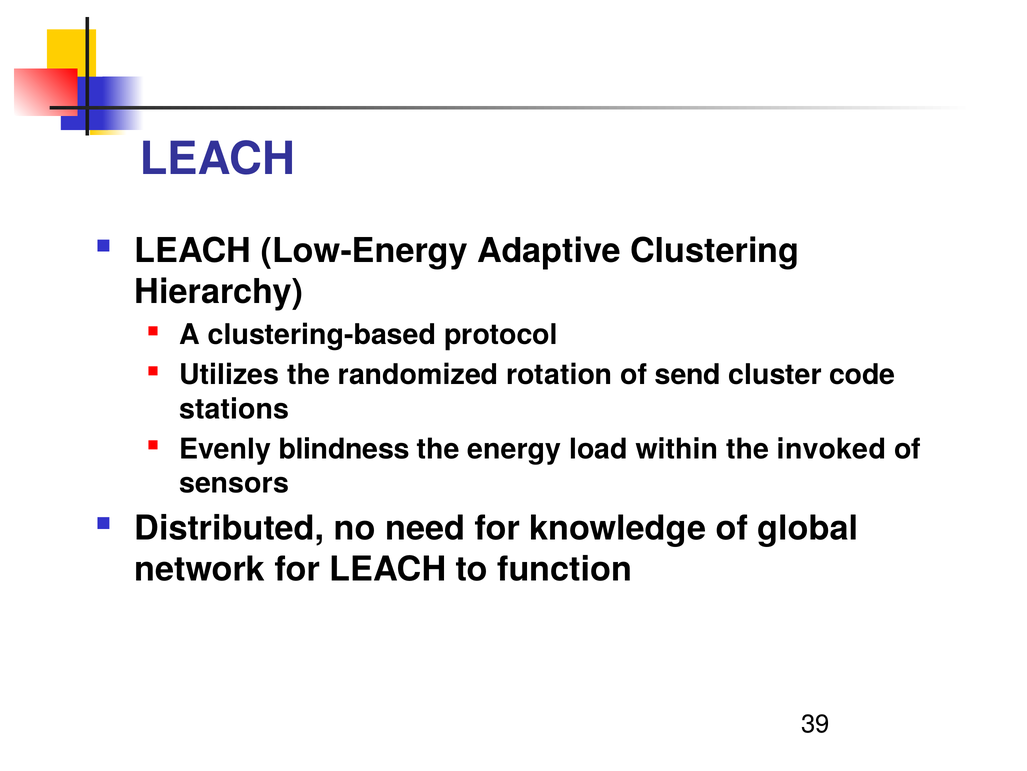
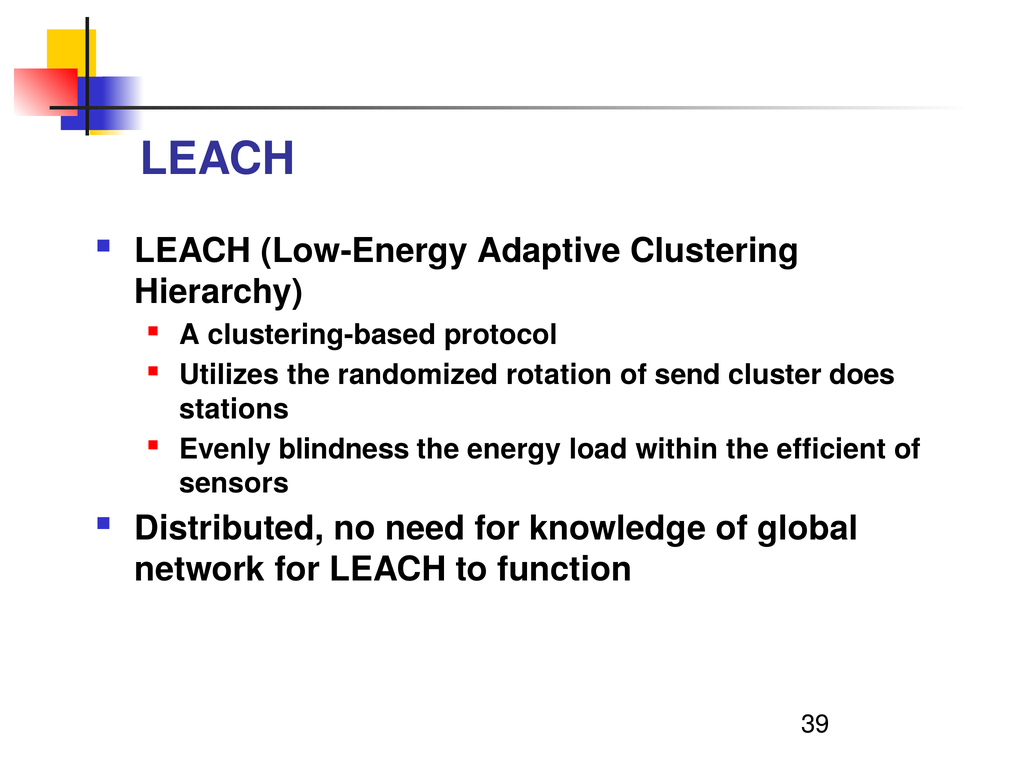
code: code -> does (862, 375)
invoked: invoked -> efficient (832, 449)
